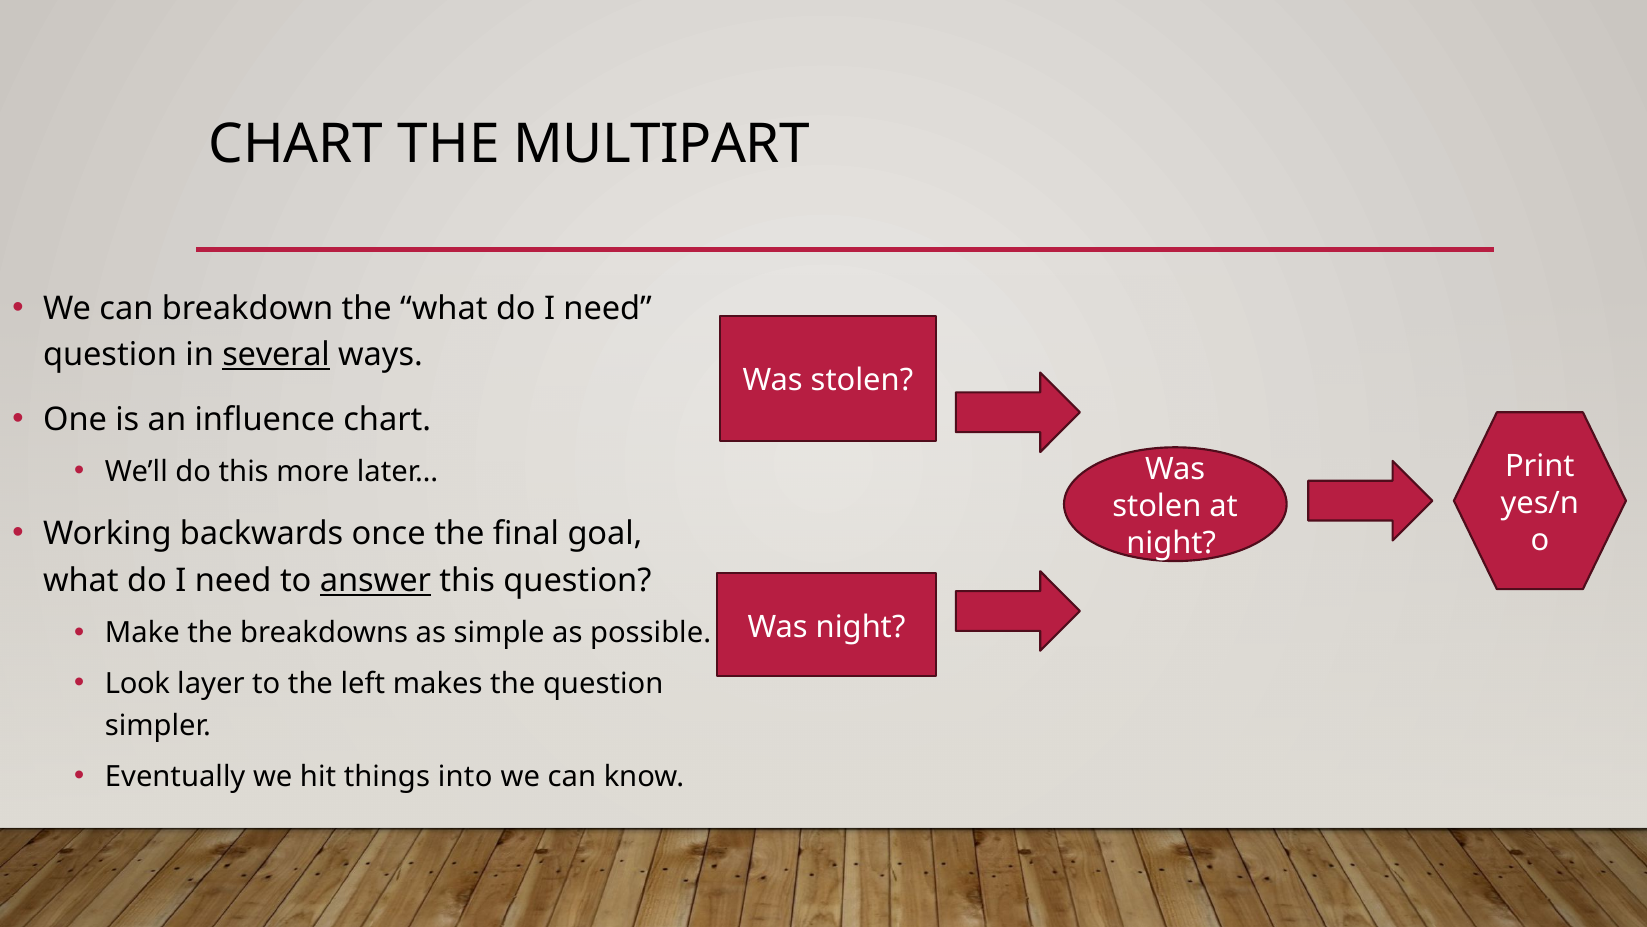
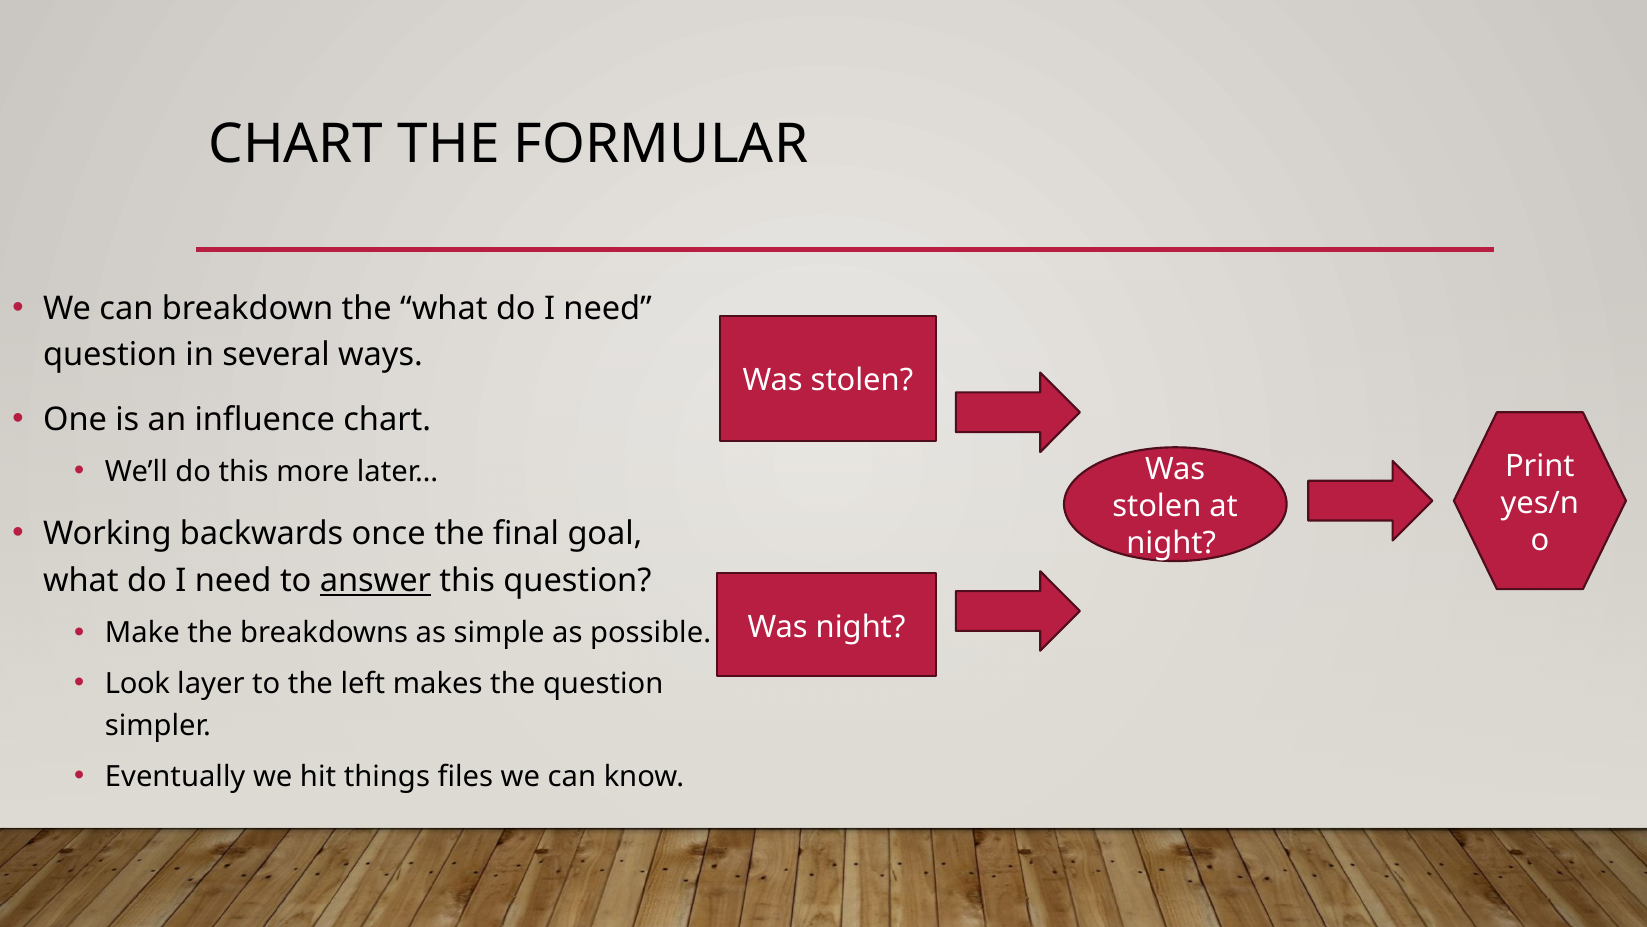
MULTIPART: MULTIPART -> FORMULAR (661, 144)
several underline: present -> none (276, 355)
into: into -> files (465, 776)
